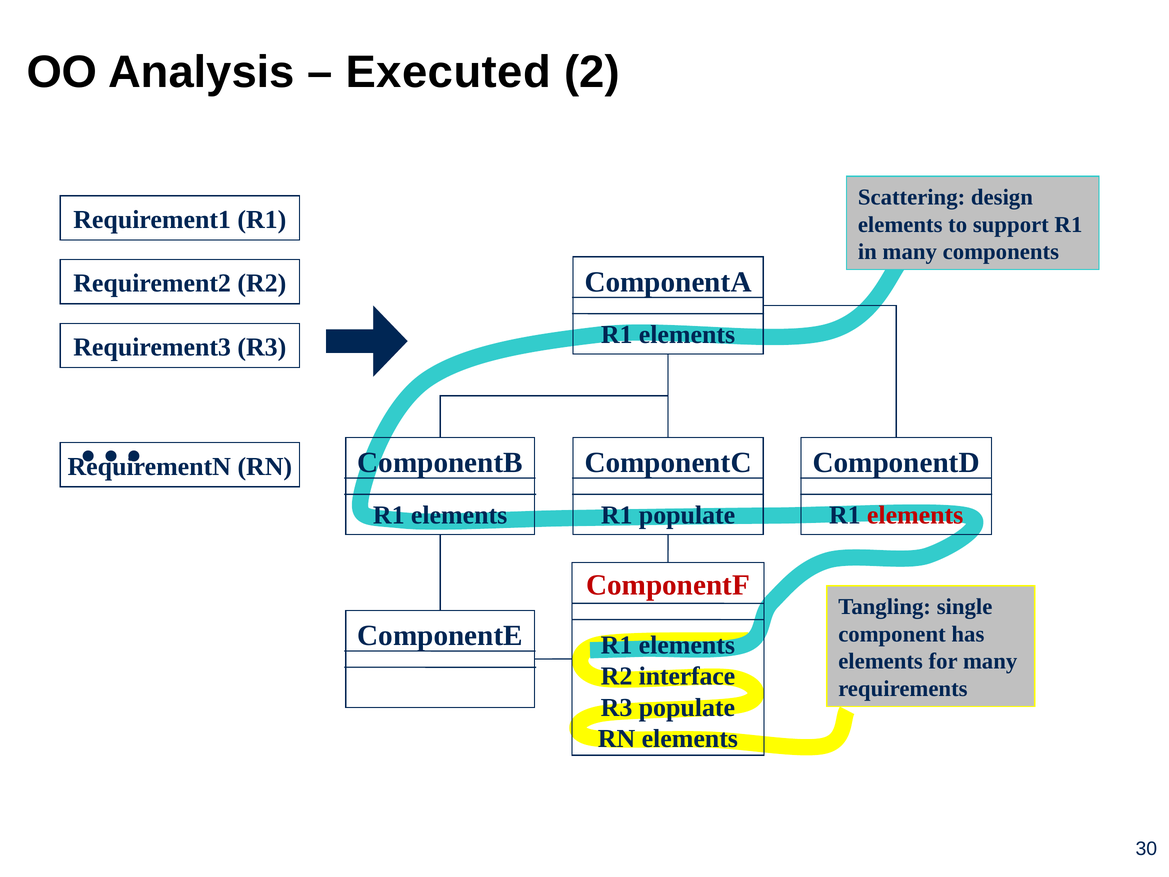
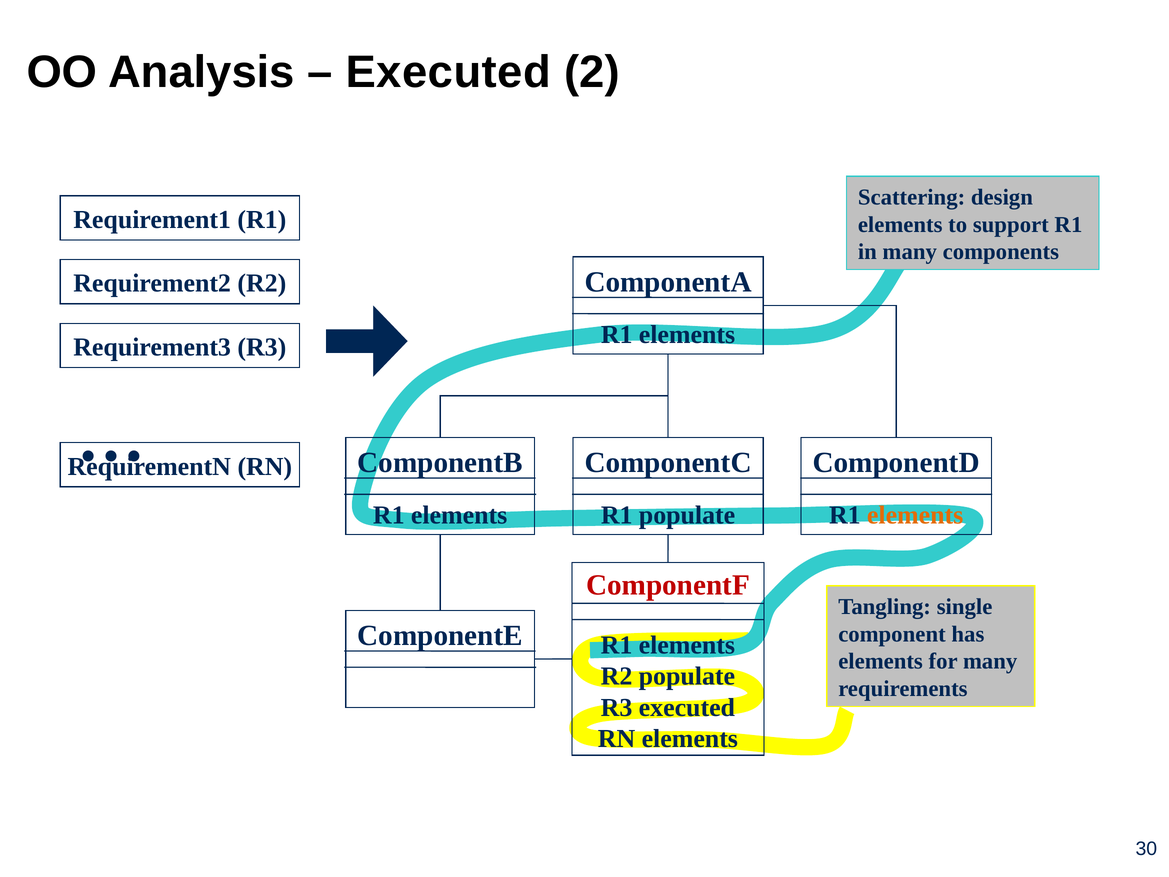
elements colour: red -> orange (915, 515)
R2 interface: interface -> populate (687, 676)
R3 populate: populate -> executed (687, 707)
